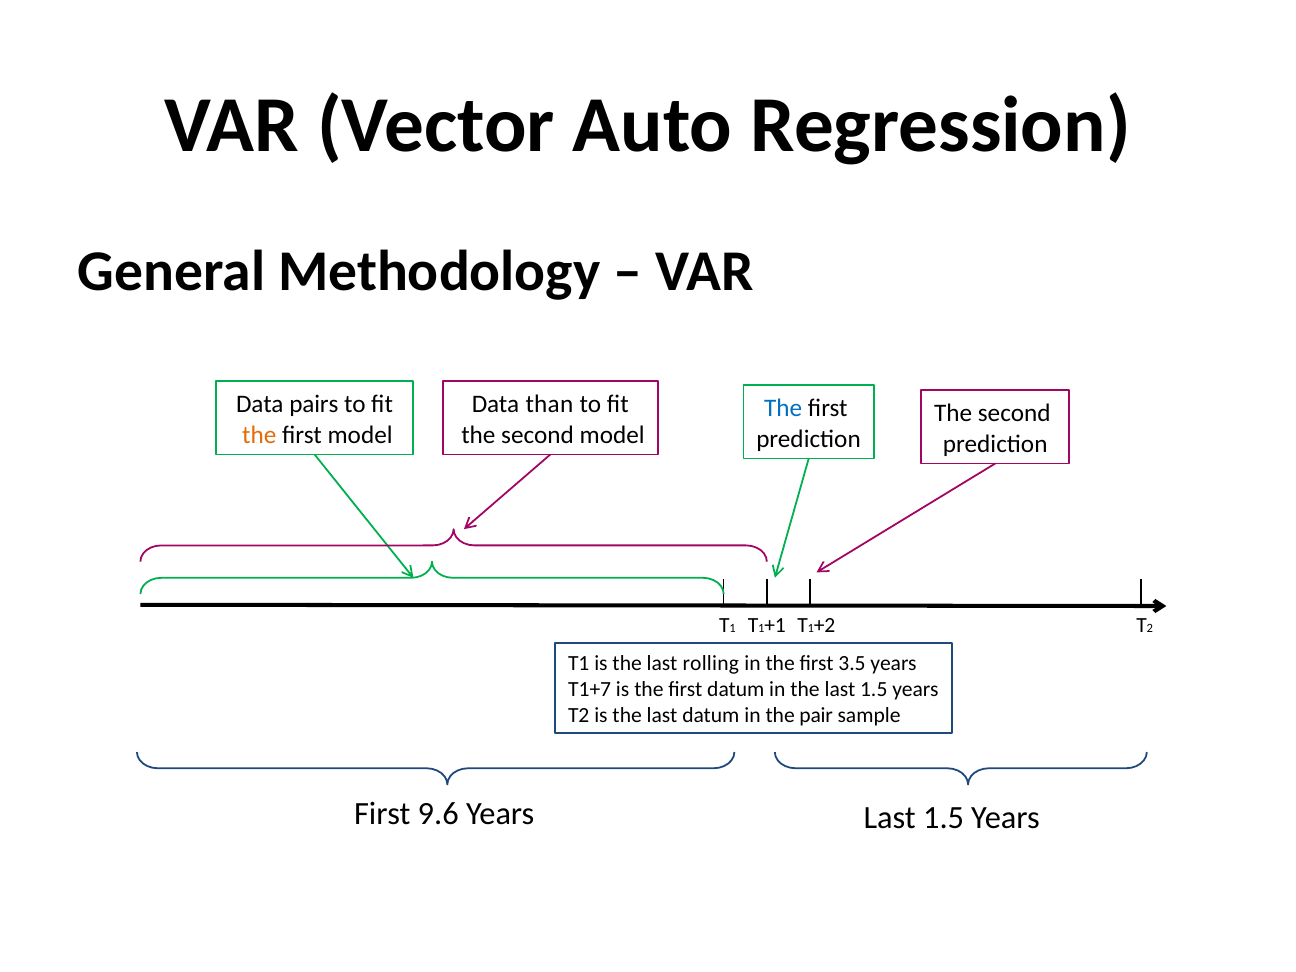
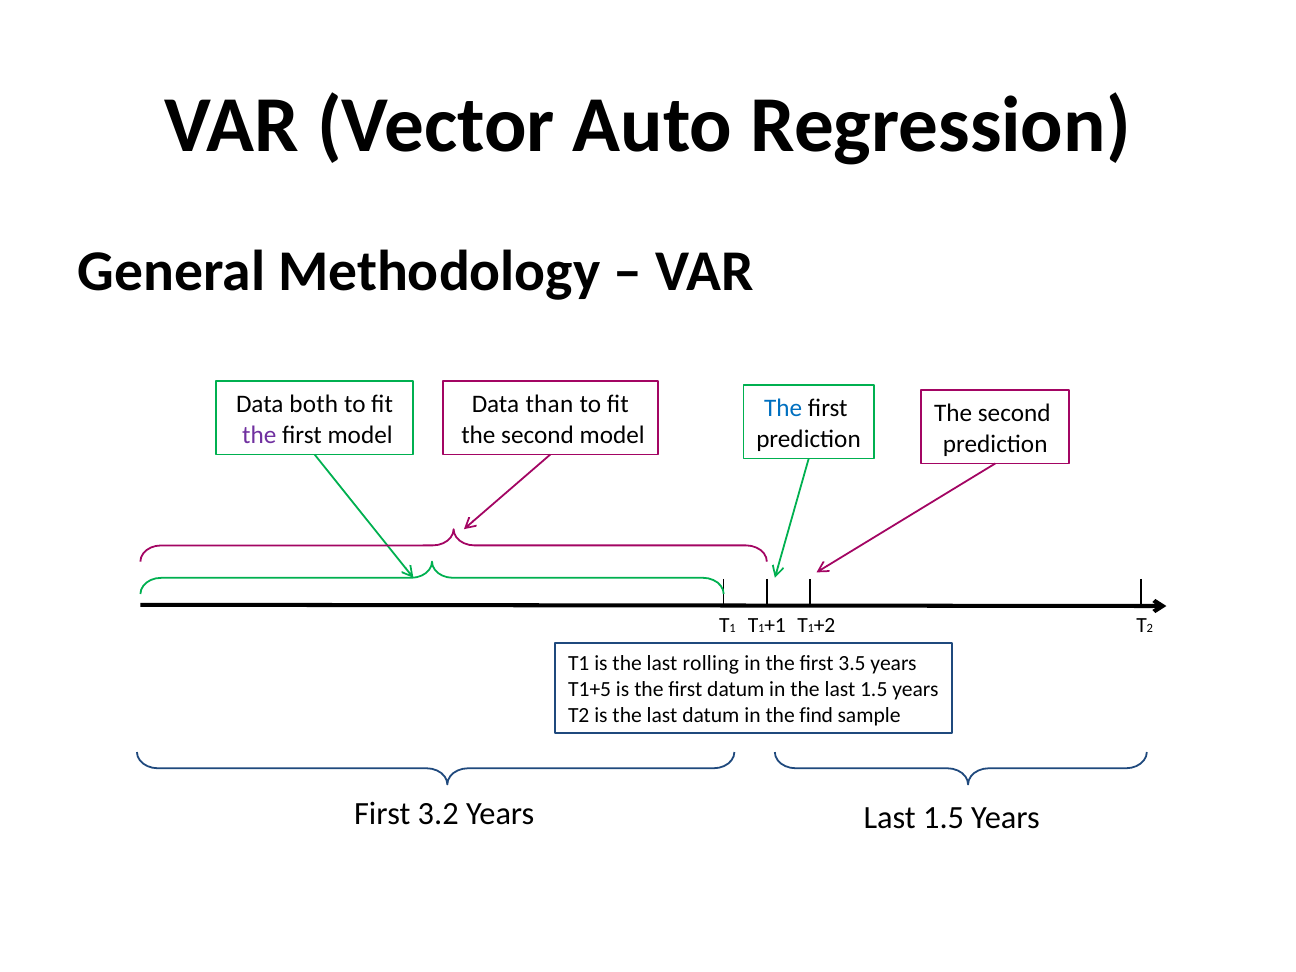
pairs: pairs -> both (314, 405)
the colour: orange -> purple (259, 435)
T1+7: T1+7 -> T1+5 (590, 690)
pair: pair -> find (816, 715)
9.6: 9.6 -> 3.2 (438, 814)
